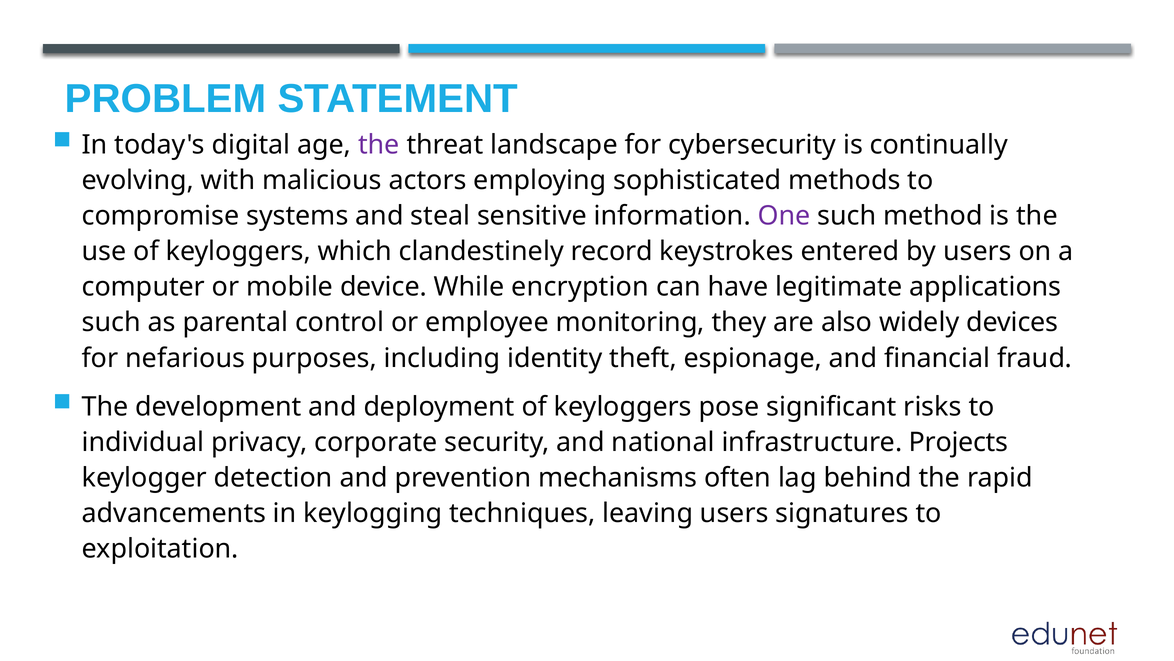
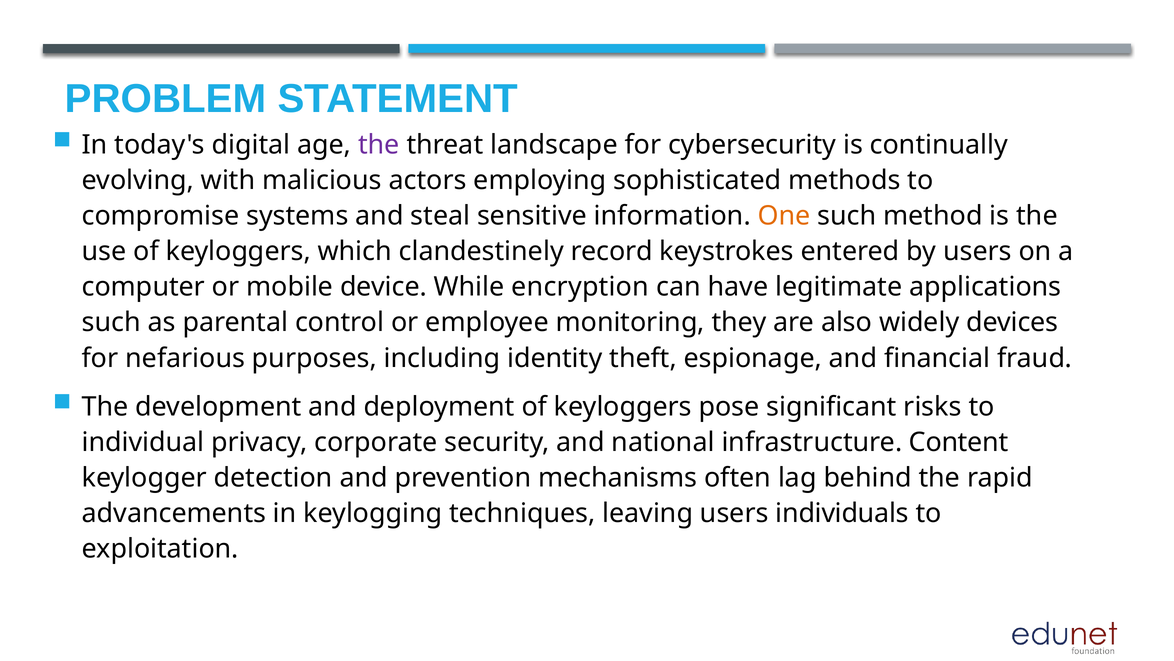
One colour: purple -> orange (784, 216)
Projects: Projects -> Content (959, 442)
signatures: signatures -> individuals (842, 513)
